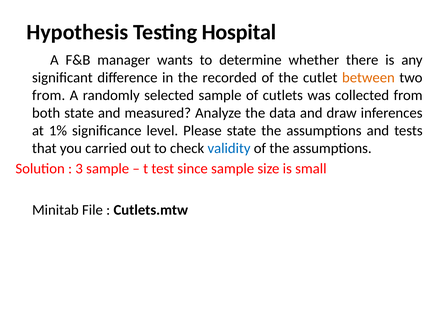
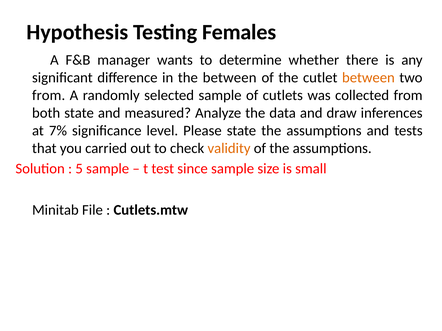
Hospital: Hospital -> Females (239, 32)
the recorded: recorded -> between (230, 78)
1%: 1% -> 7% (58, 131)
validity colour: blue -> orange (229, 148)
3: 3 -> 5 (79, 169)
